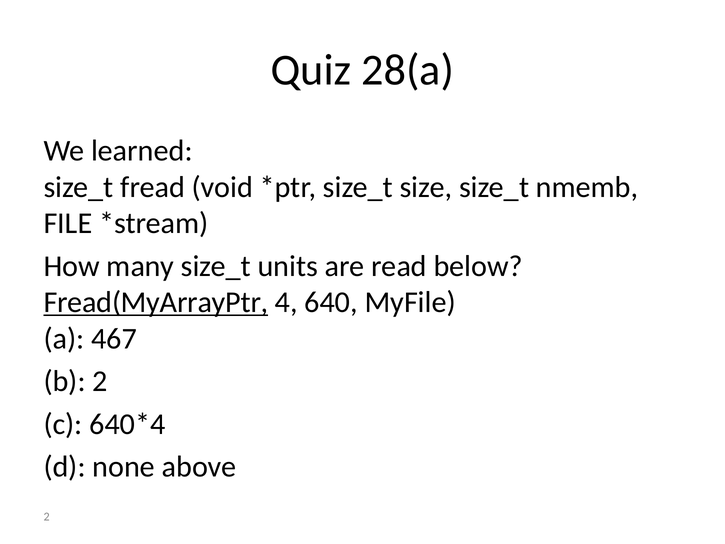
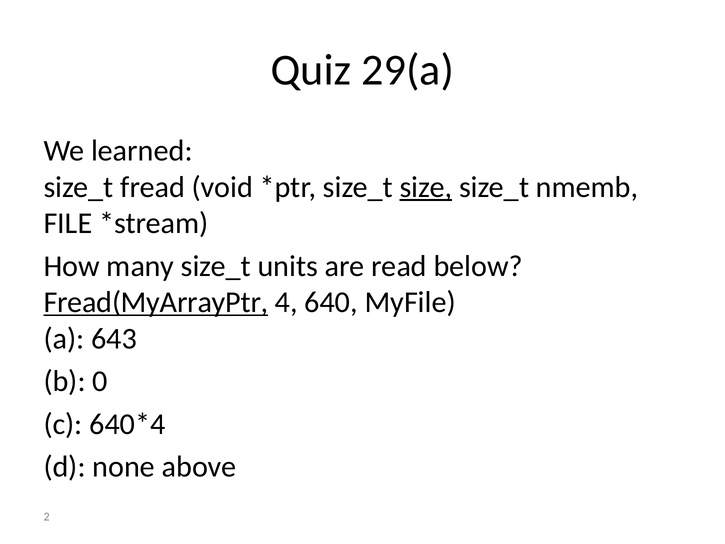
28(a: 28(a -> 29(a (408, 70)
size underline: none -> present (426, 187)
467: 467 -> 643 (114, 338)
b 2: 2 -> 0 (100, 381)
